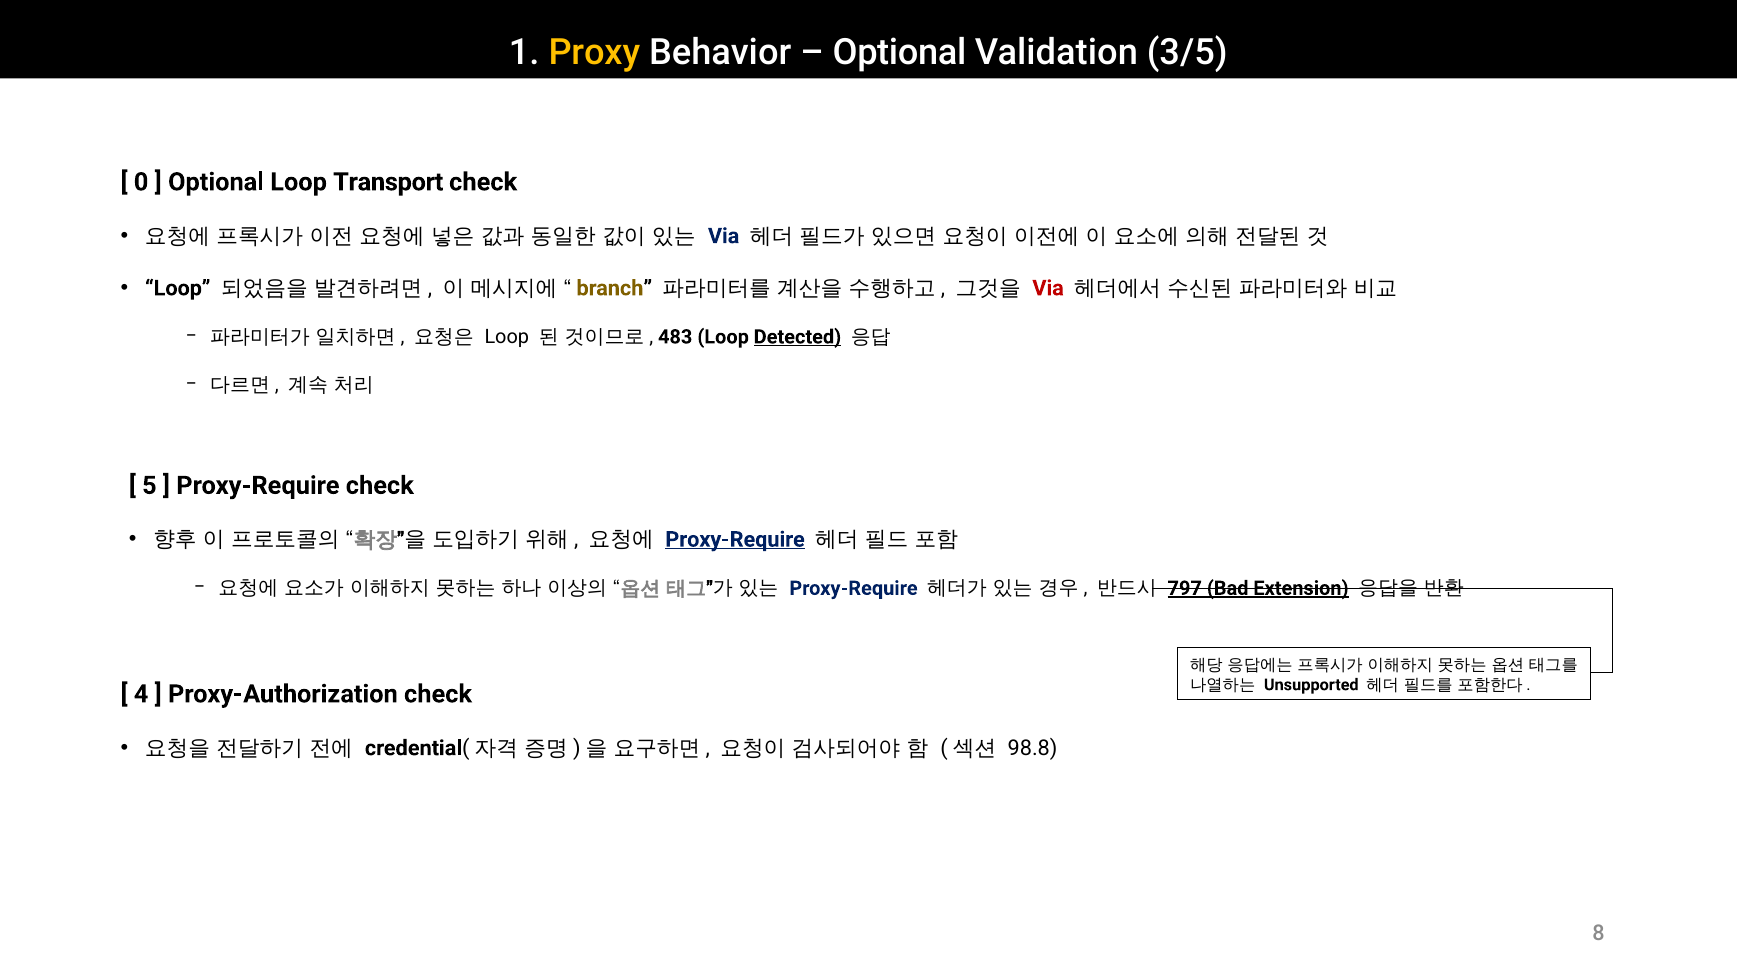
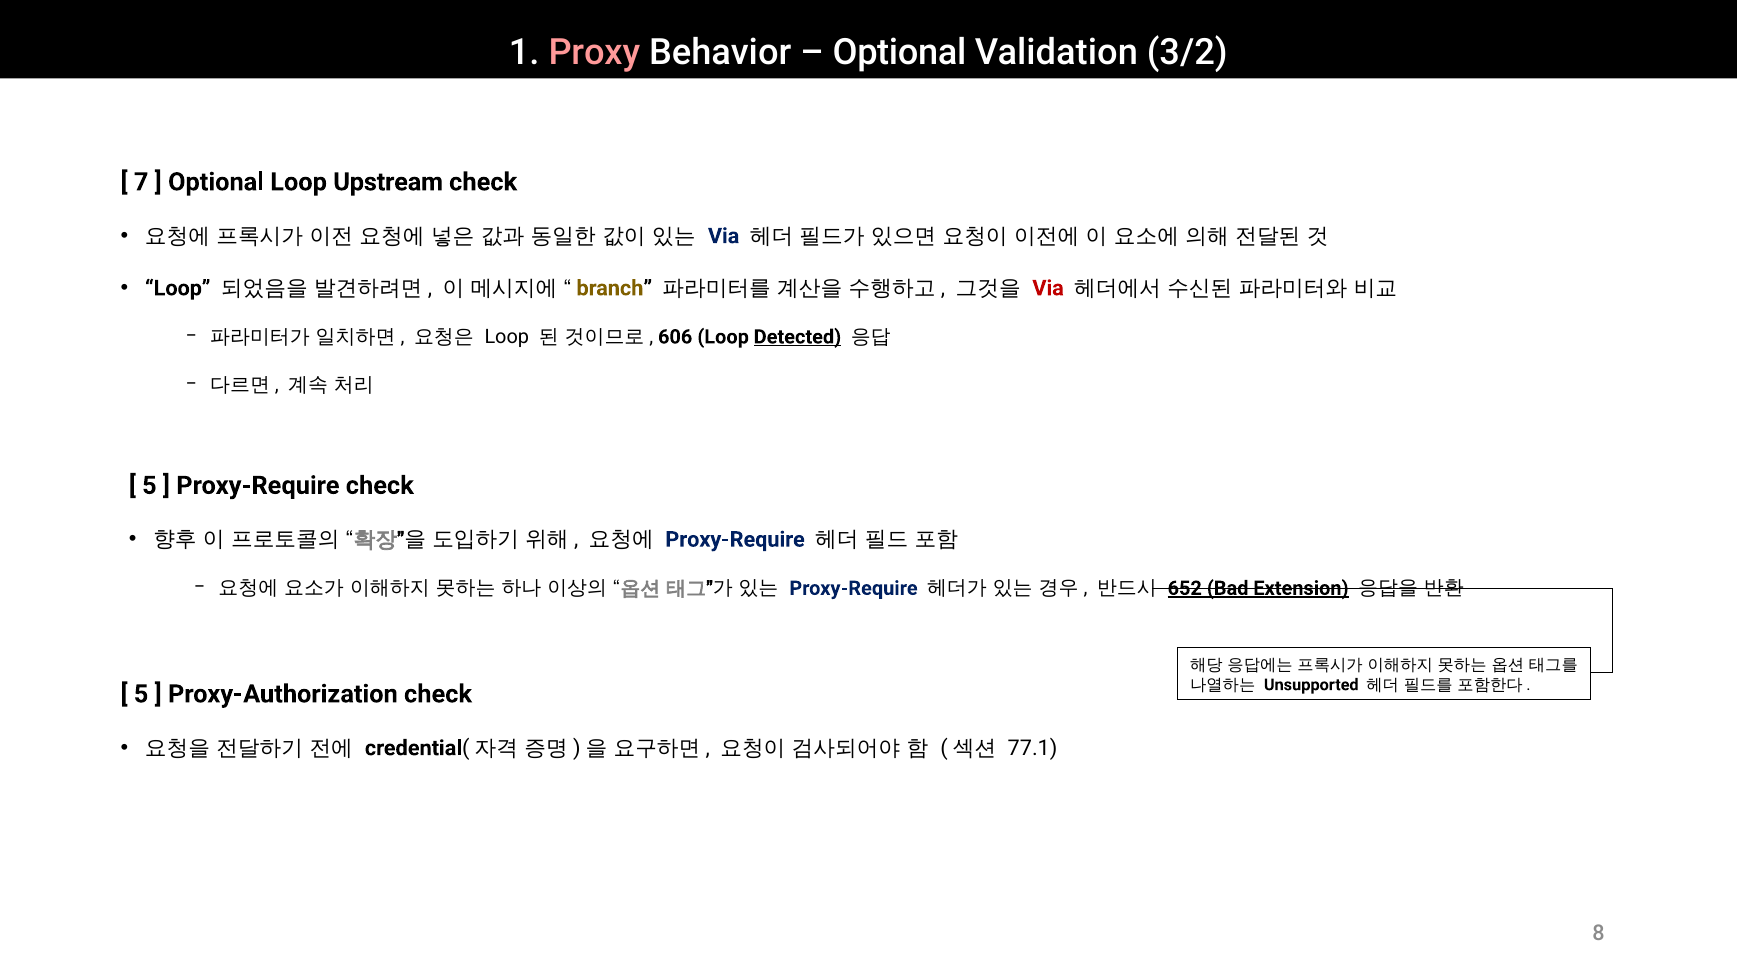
Proxy colour: yellow -> pink (594, 52)
3/5: 3/5 -> 3/2 (1187, 52)
0: 0 -> 7 (141, 182)
Transport: Transport -> Upstream (388, 182)
483: 483 -> 606 (675, 337)
Proxy-Require underline: present -> none (735, 540)
797: 797 -> 652 (1185, 588)
4: 4 -> 5 (141, 694)
98.8: 98.8 -> 77.1 (1033, 748)
